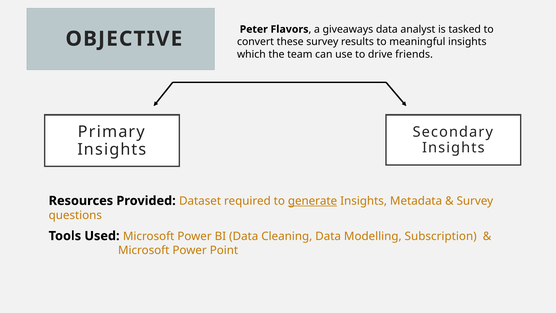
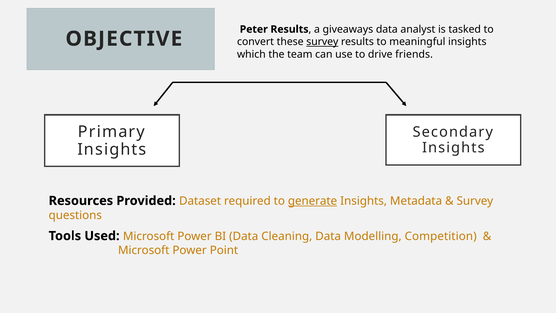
Peter Flavors: Flavors -> Results (290, 29)
survey underline: none -> present (322, 42)
Subscription: Subscription -> Competition (441, 236)
